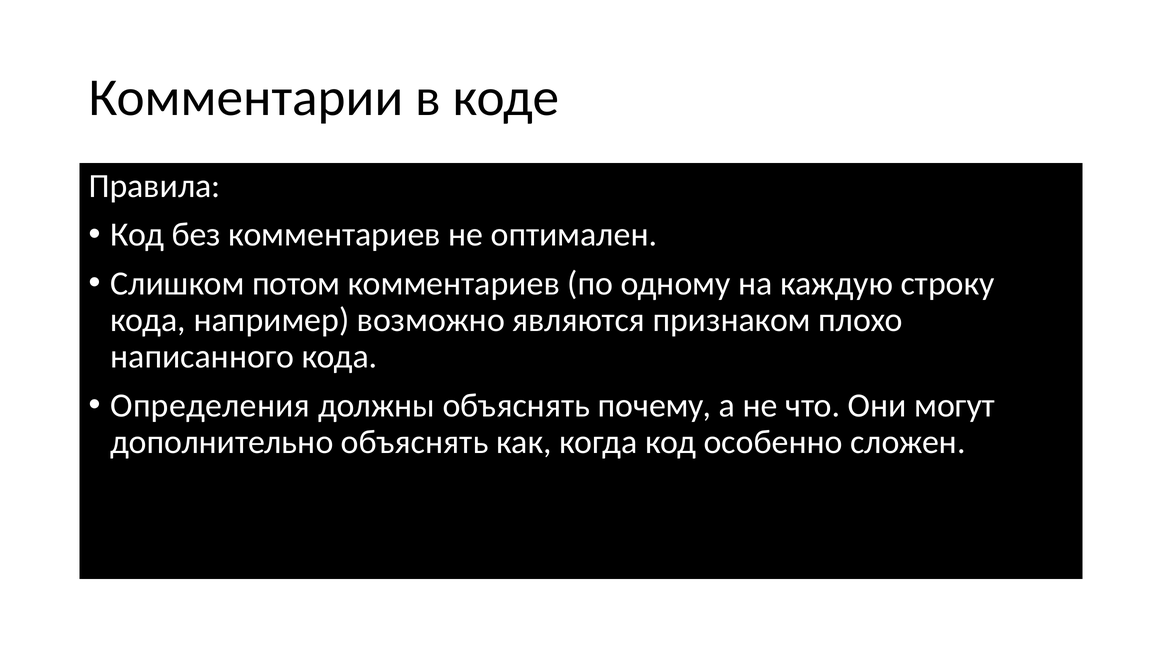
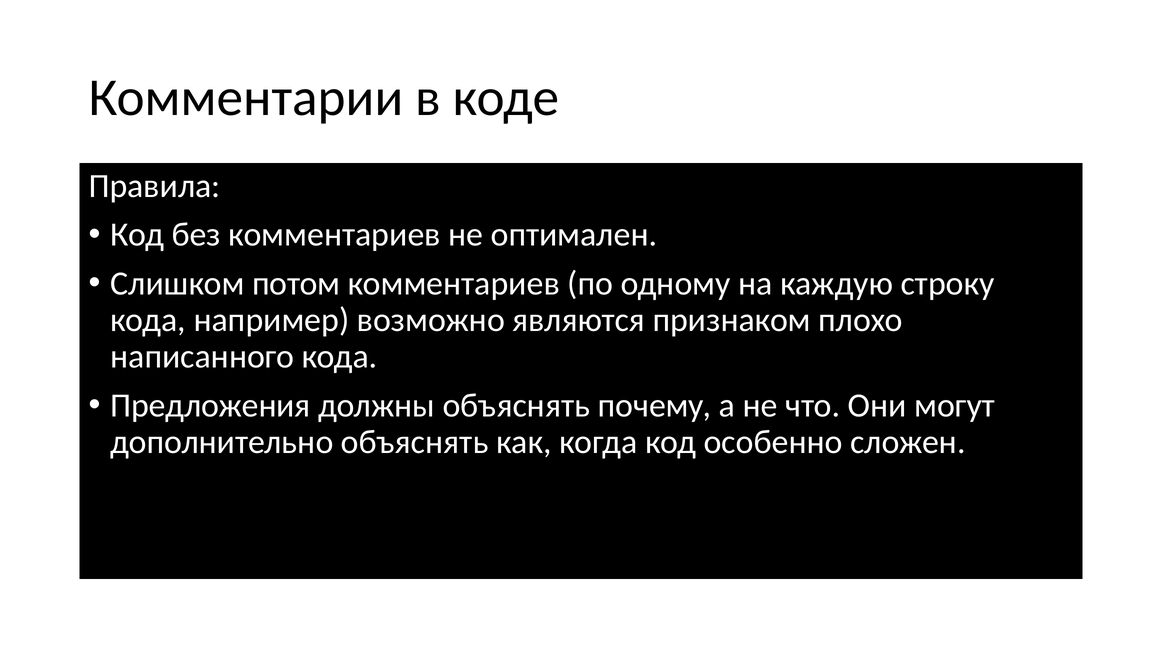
Определения: Определения -> Предложения (210, 405)
